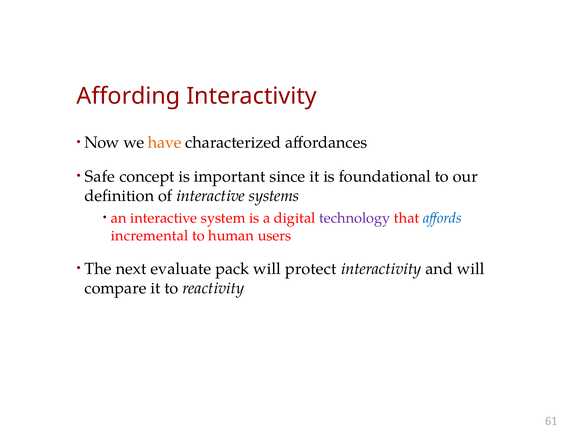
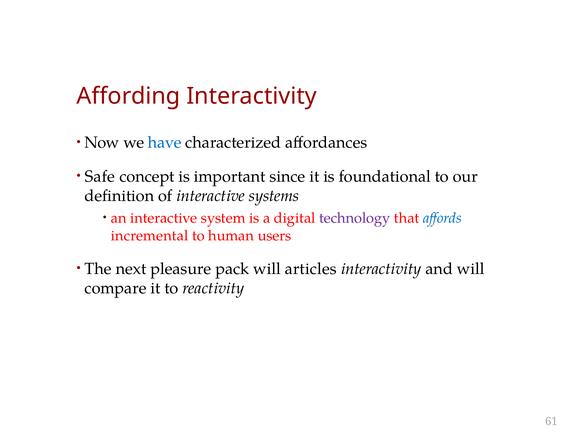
have colour: orange -> blue (165, 142)
evaluate: evaluate -> pleasure (181, 269)
protect: protect -> articles (311, 269)
